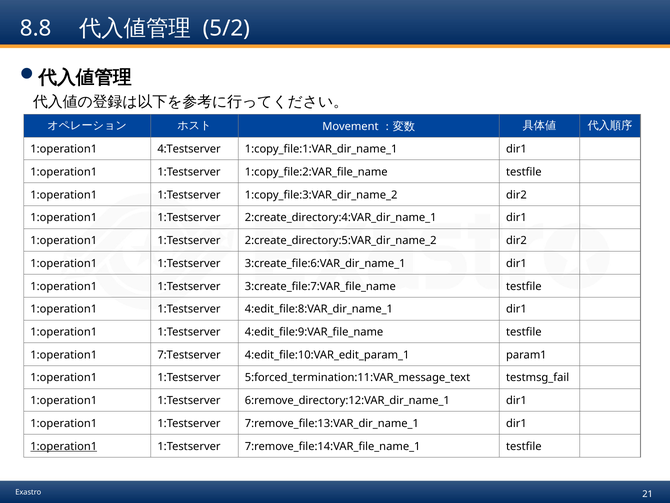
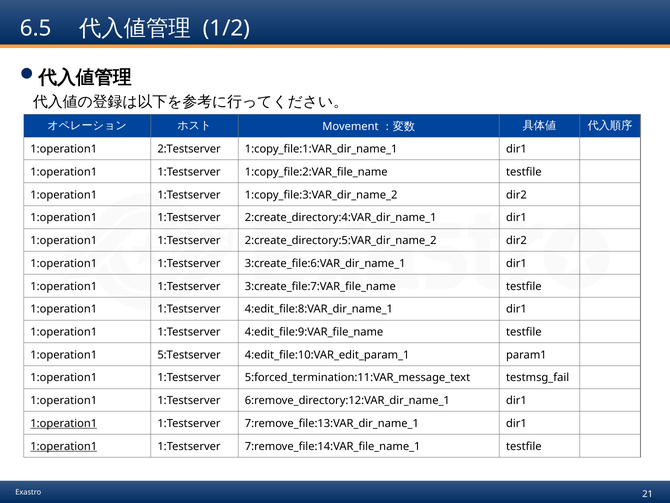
8.8: 8.8 -> 6.5 (36, 28)
5/2: 5/2 -> 1/2 (226, 28)
4:Testserver: 4:Testserver -> 2:Testserver (189, 149)
7:Testserver: 7:Testserver -> 5:Testserver (189, 355)
1:operation1 underline: none -> present (64, 423)
